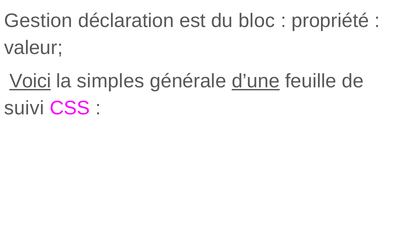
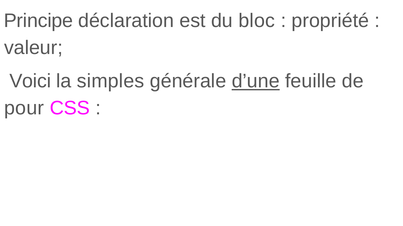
Gestion: Gestion -> Principe (38, 21)
Voici underline: present -> none (30, 81)
suivi: suivi -> pour (24, 108)
